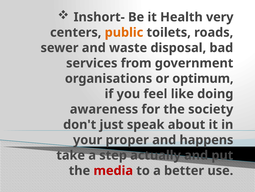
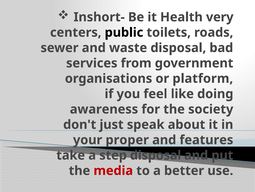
public colour: orange -> black (124, 32)
optimum: optimum -> platform (203, 78)
happens: happens -> features (206, 139)
step actually: actually -> disposal (156, 155)
